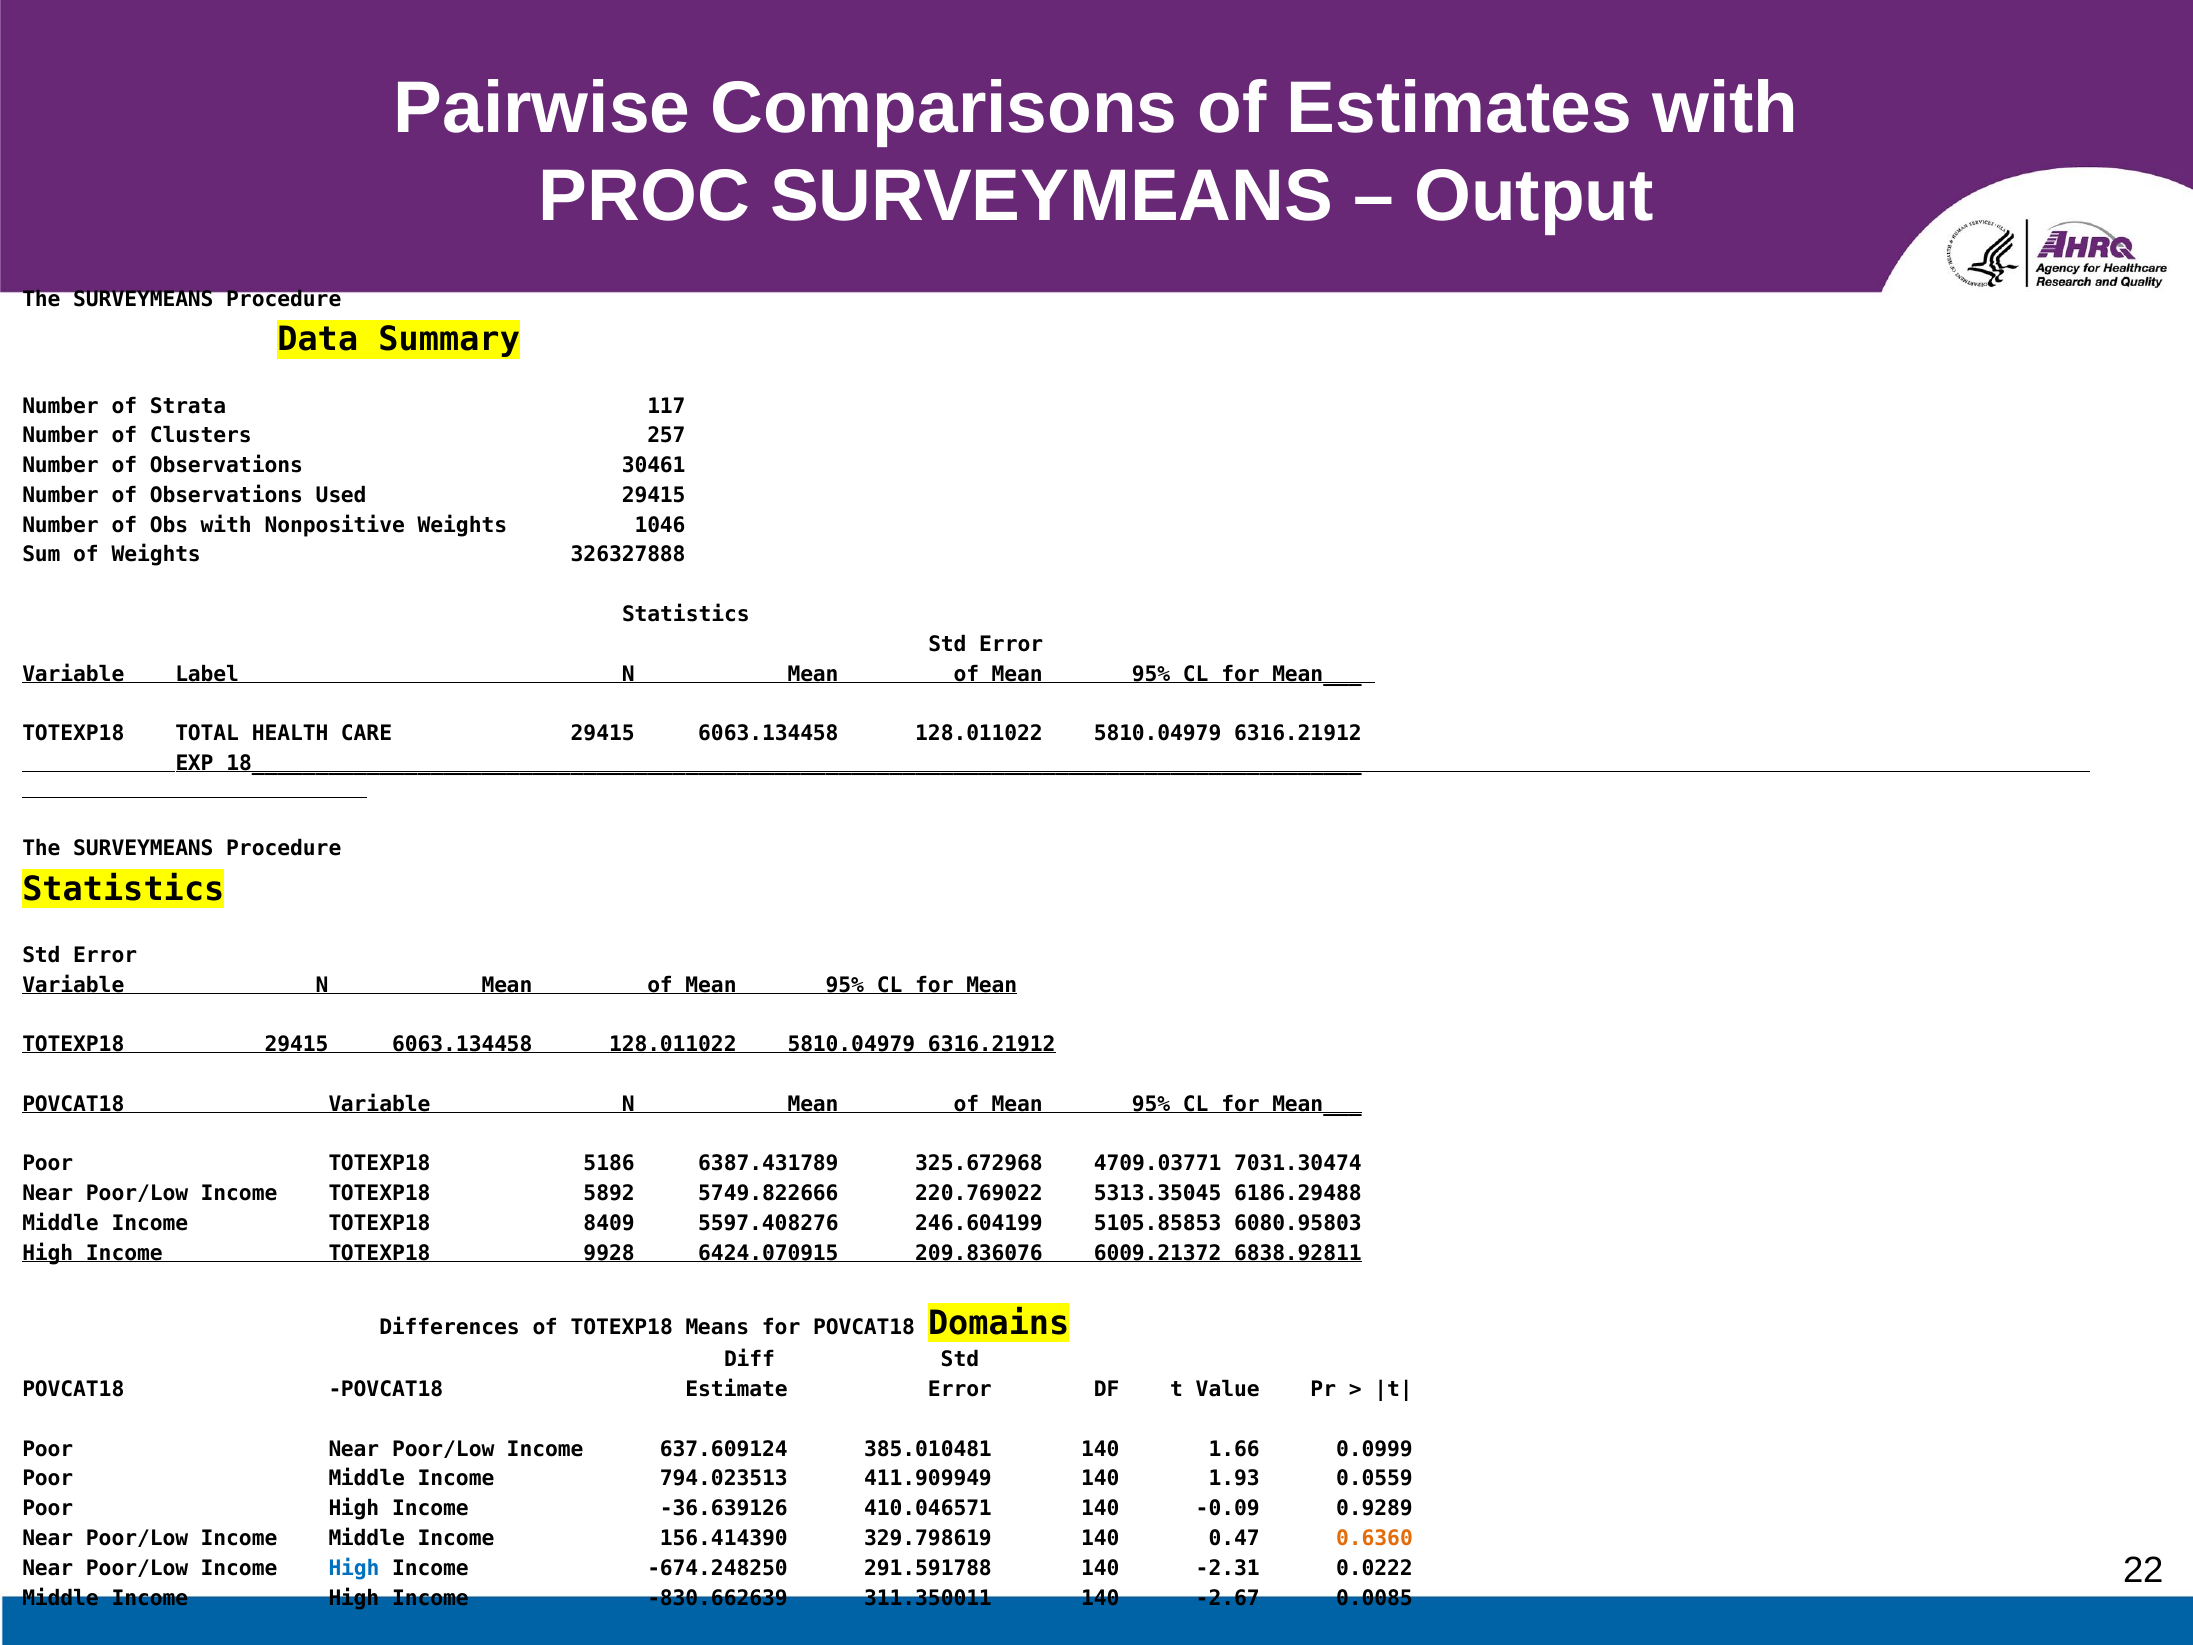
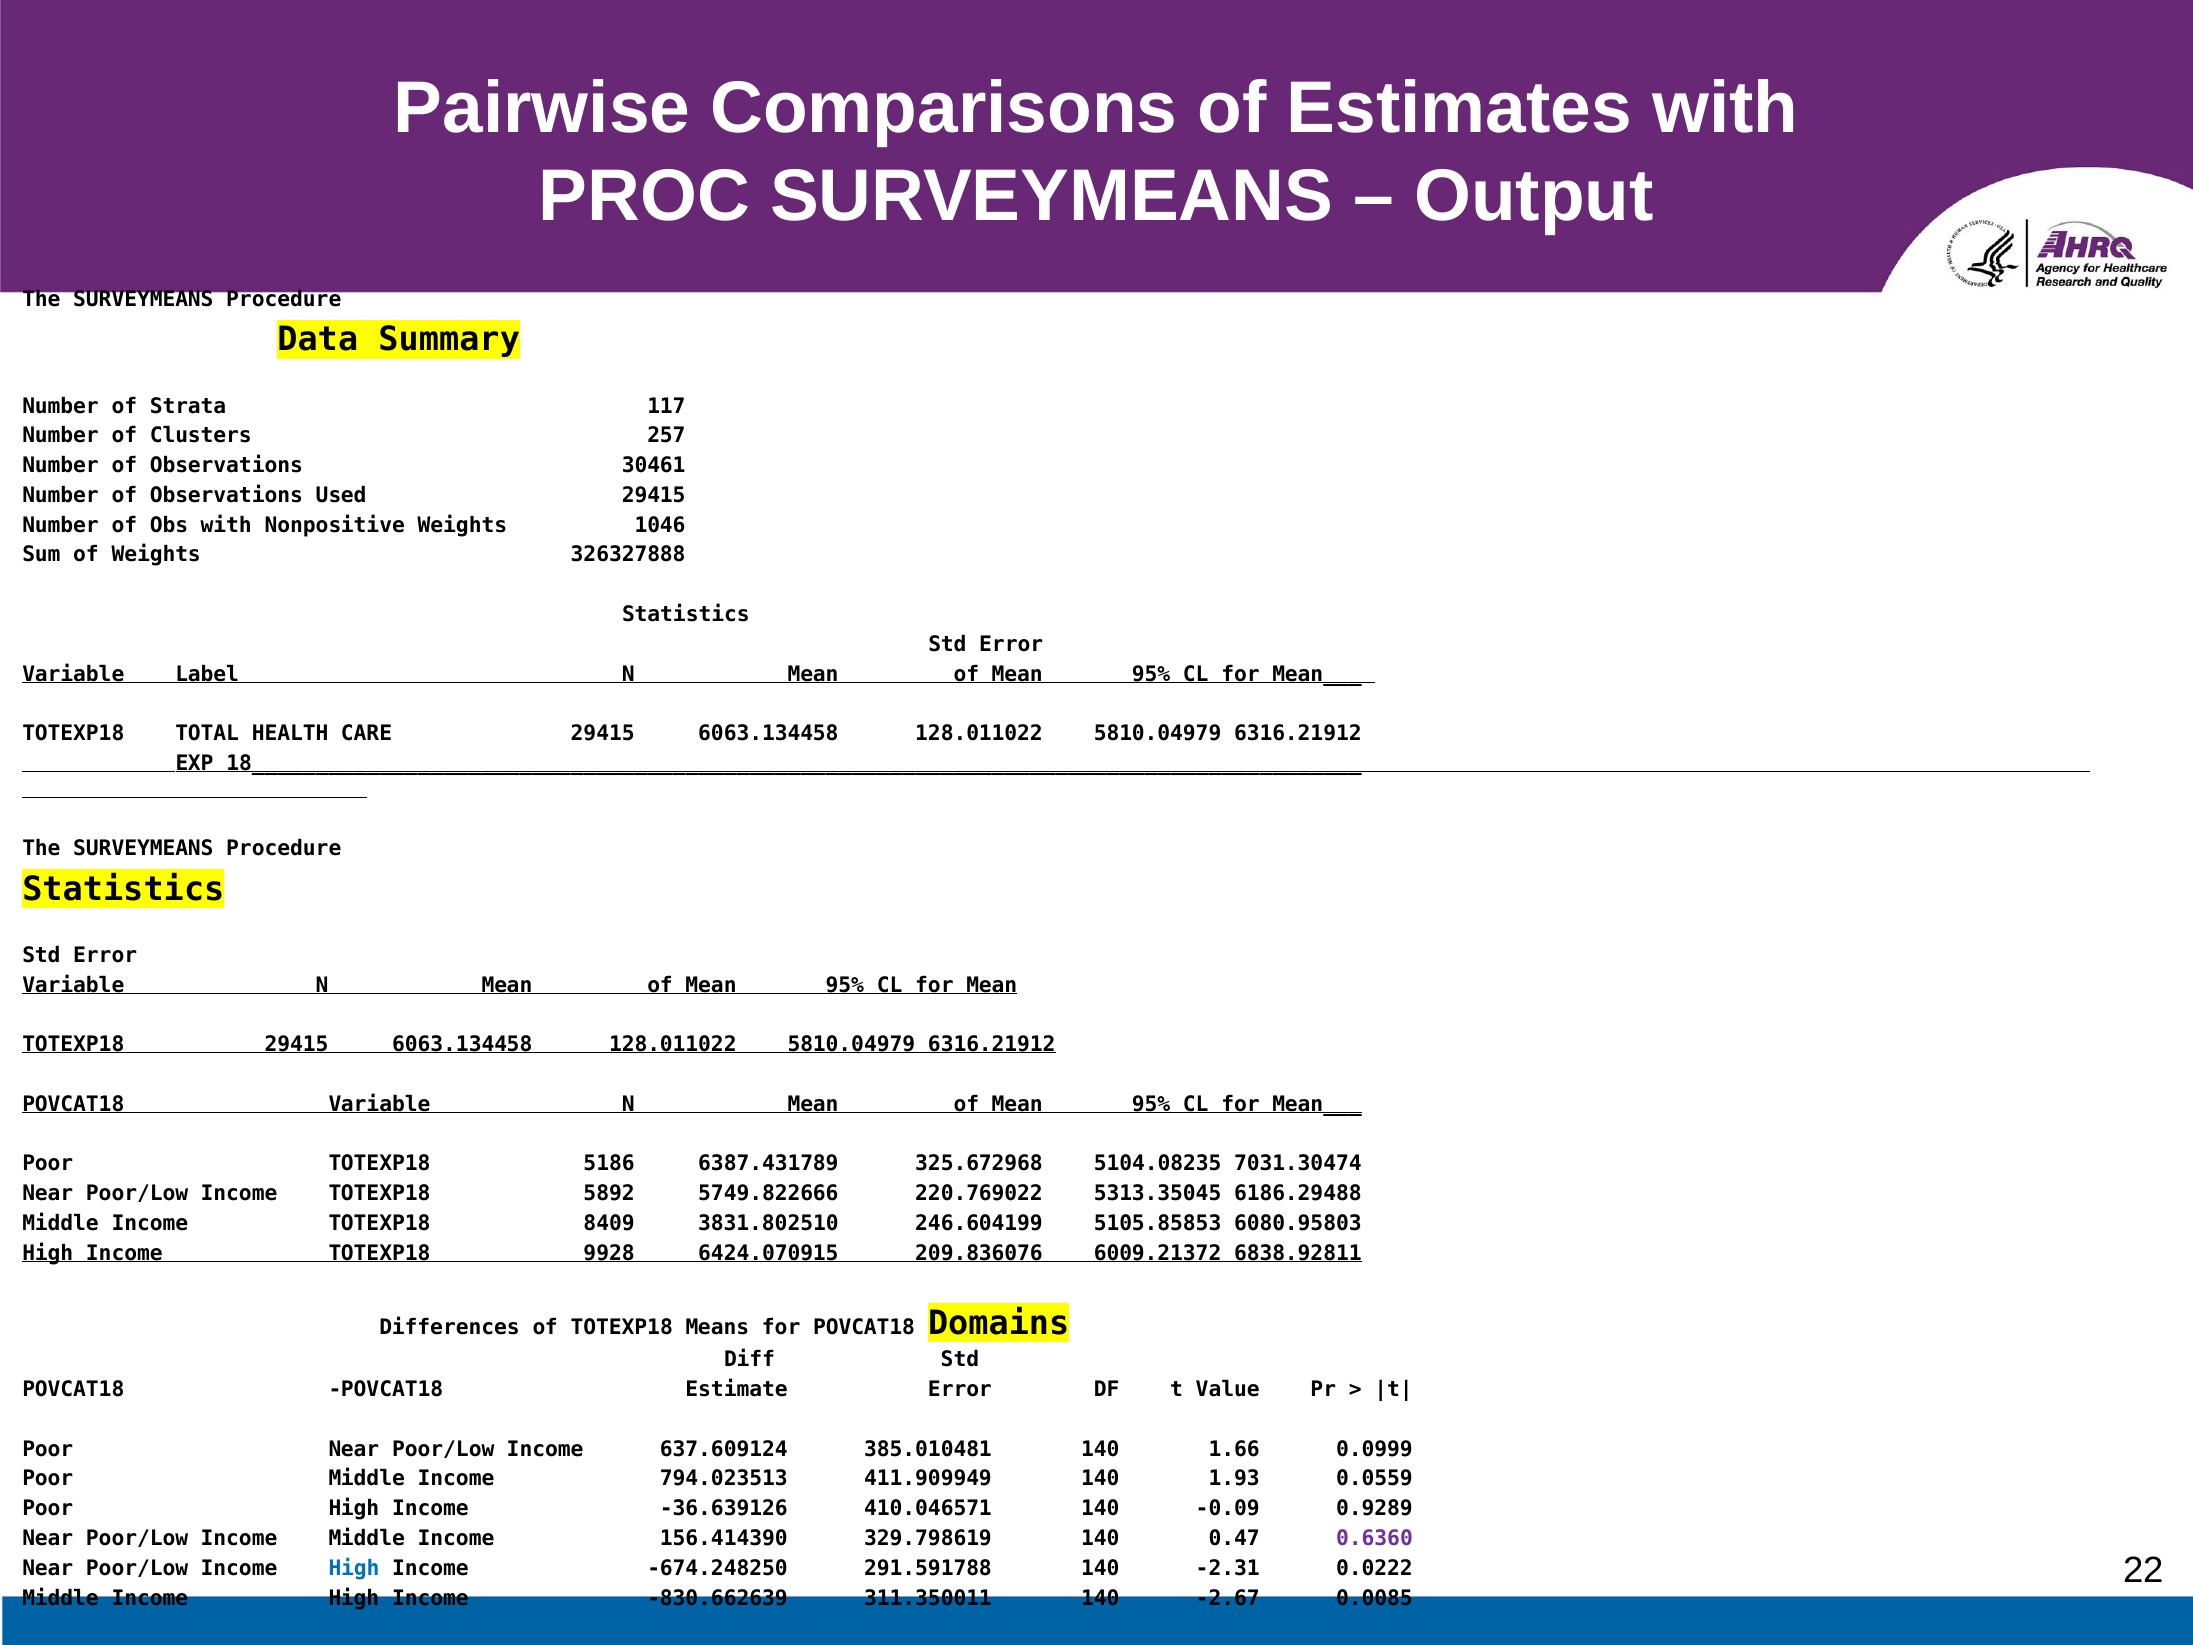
4709.03771: 4709.03771 -> 5104.08235 (1158, 1164)
5597.408276: 5597.408276 -> 3831.802510 (768, 1223)
0.6360 colour: orange -> purple (1374, 1538)
